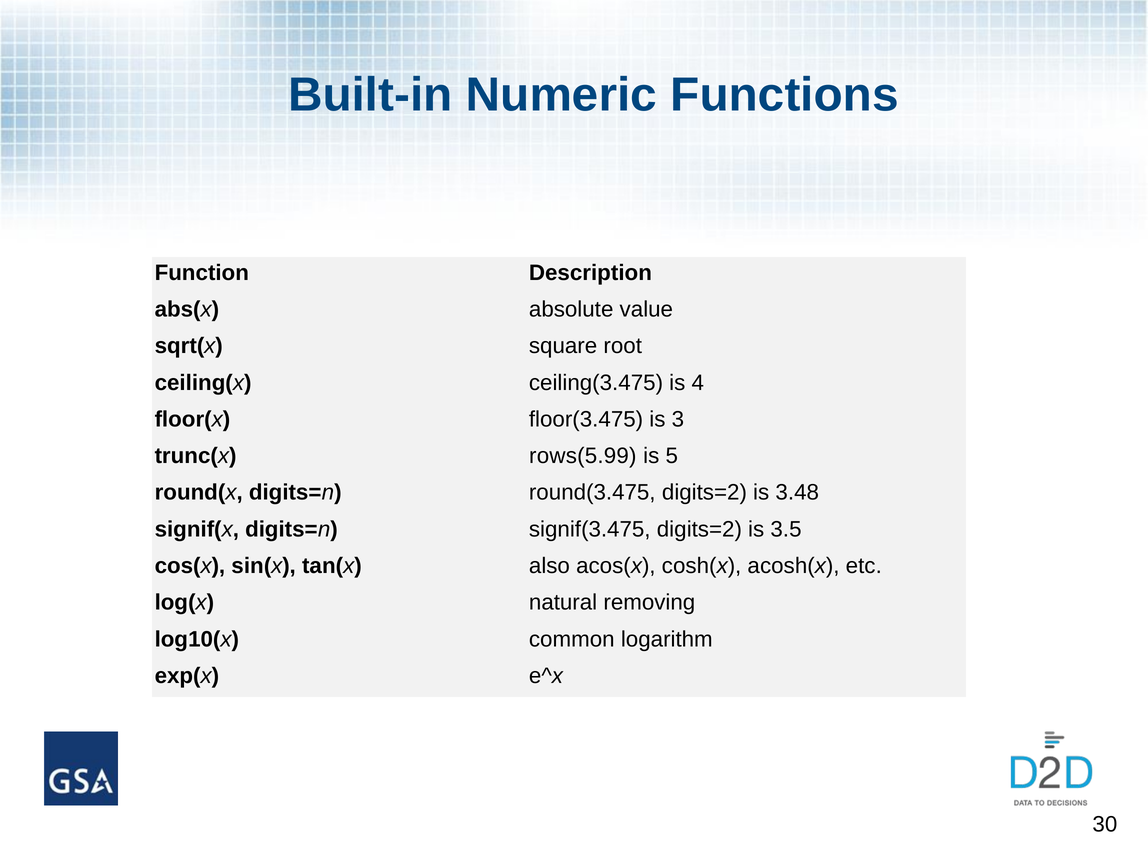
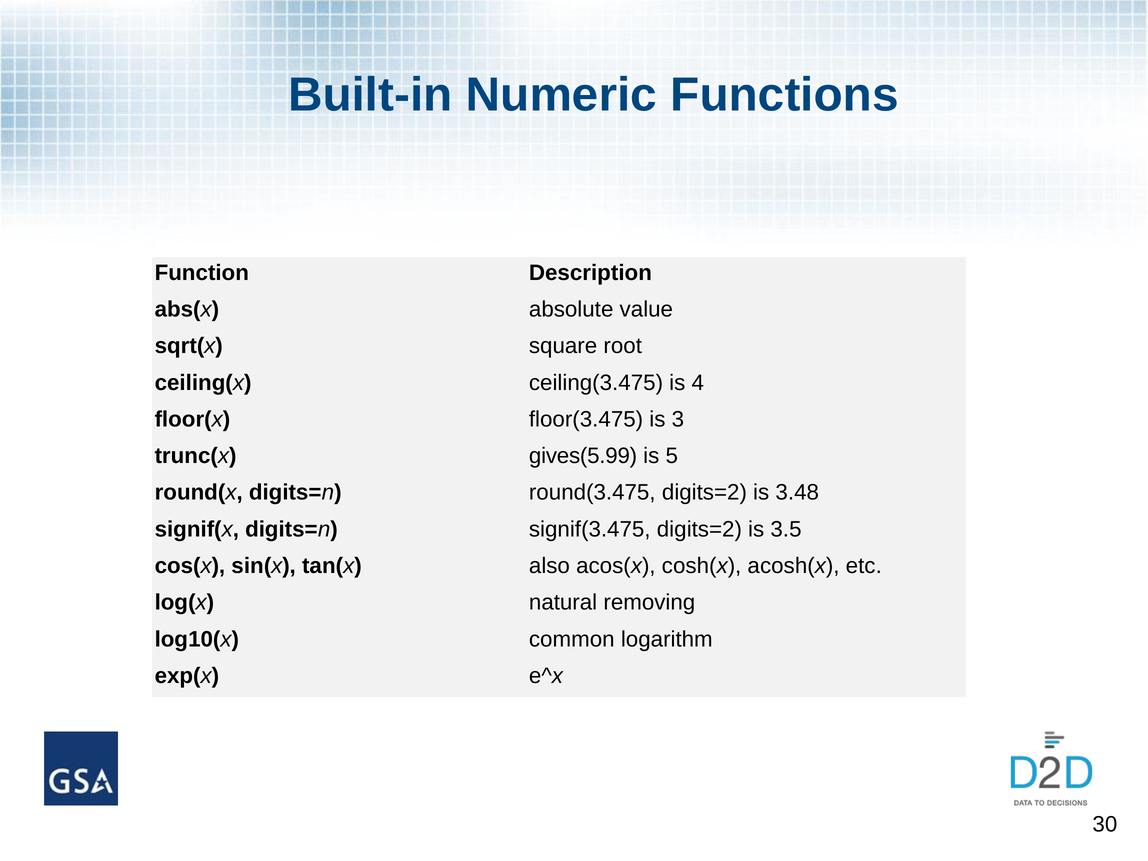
rows(5.99: rows(5.99 -> gives(5.99 (583, 456)
